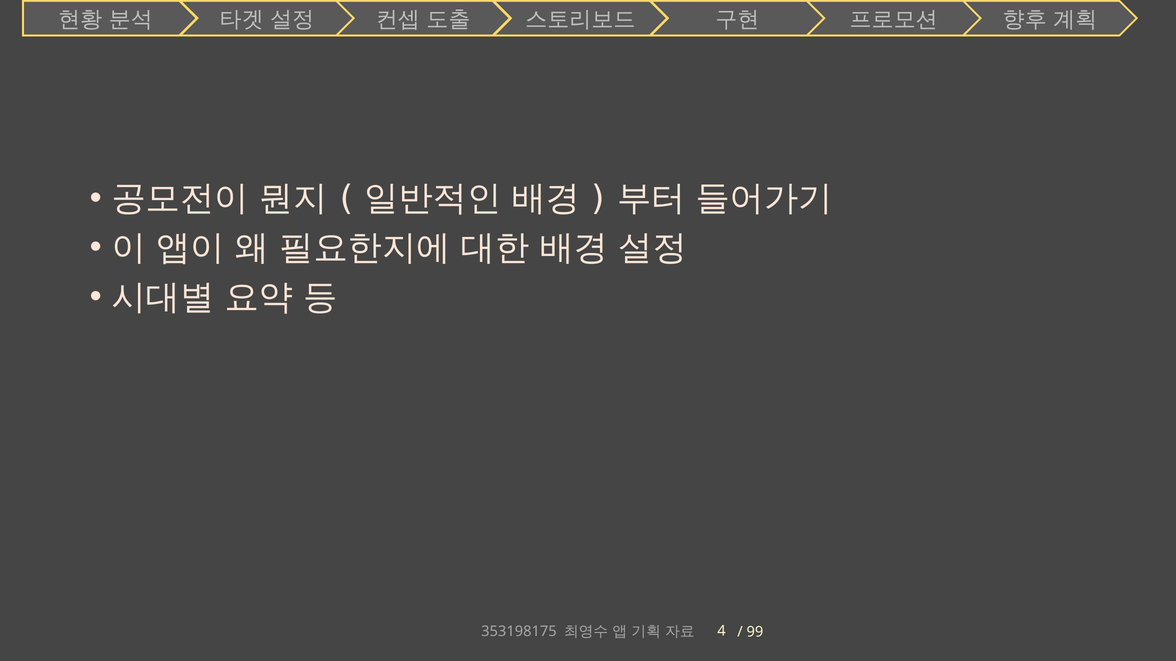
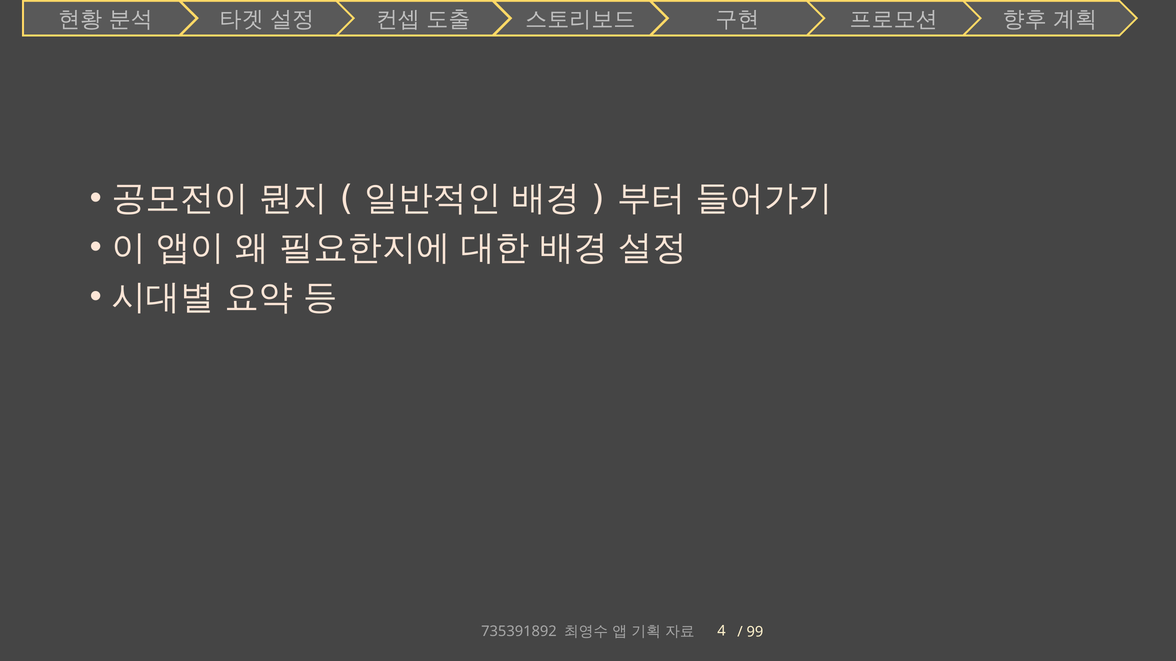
353198175: 353198175 -> 735391892 (519, 632)
